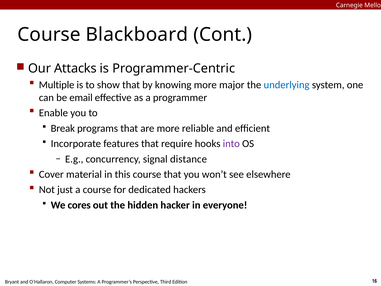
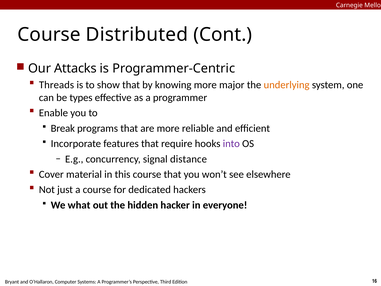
Blackboard: Blackboard -> Distributed (137, 35)
Multiple: Multiple -> Threads (56, 85)
underlying colour: blue -> orange (287, 85)
email: email -> types (81, 97)
cores: cores -> what (79, 205)
